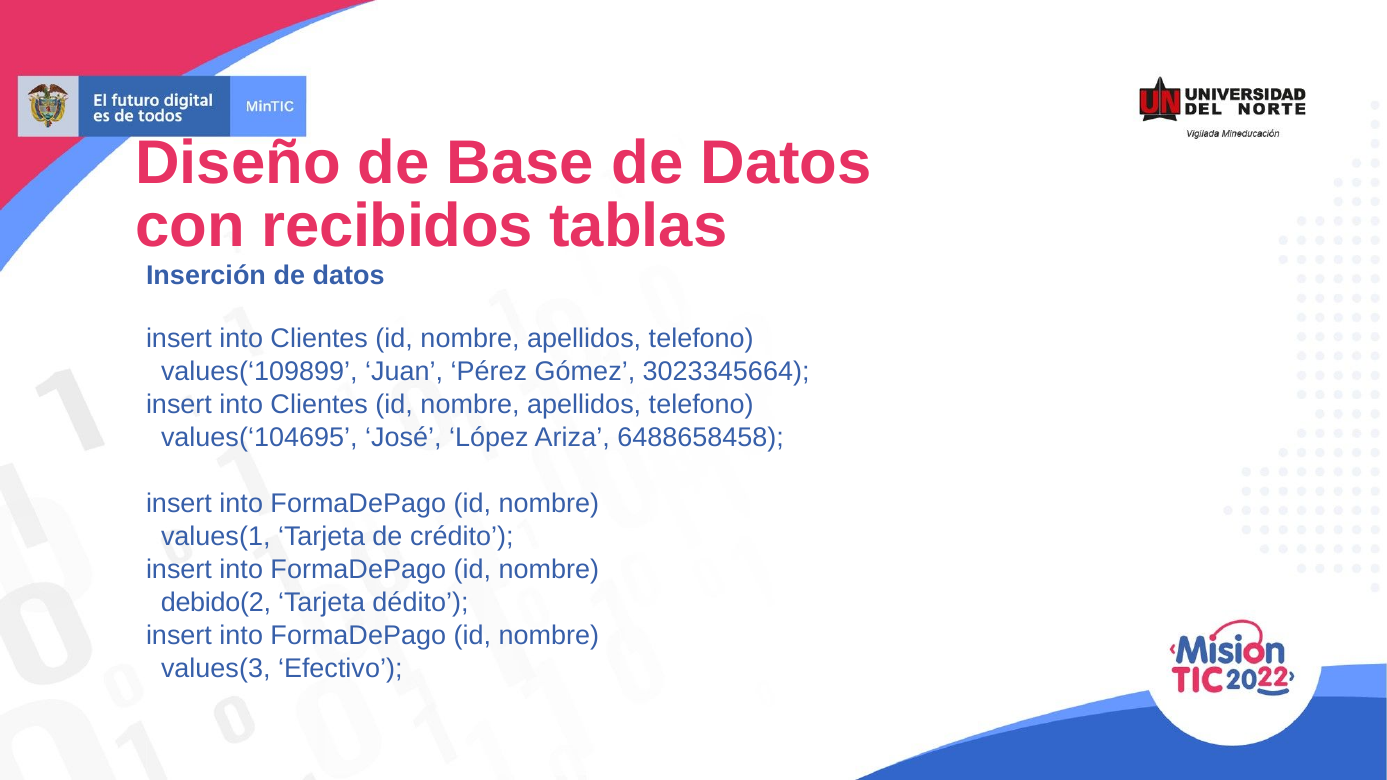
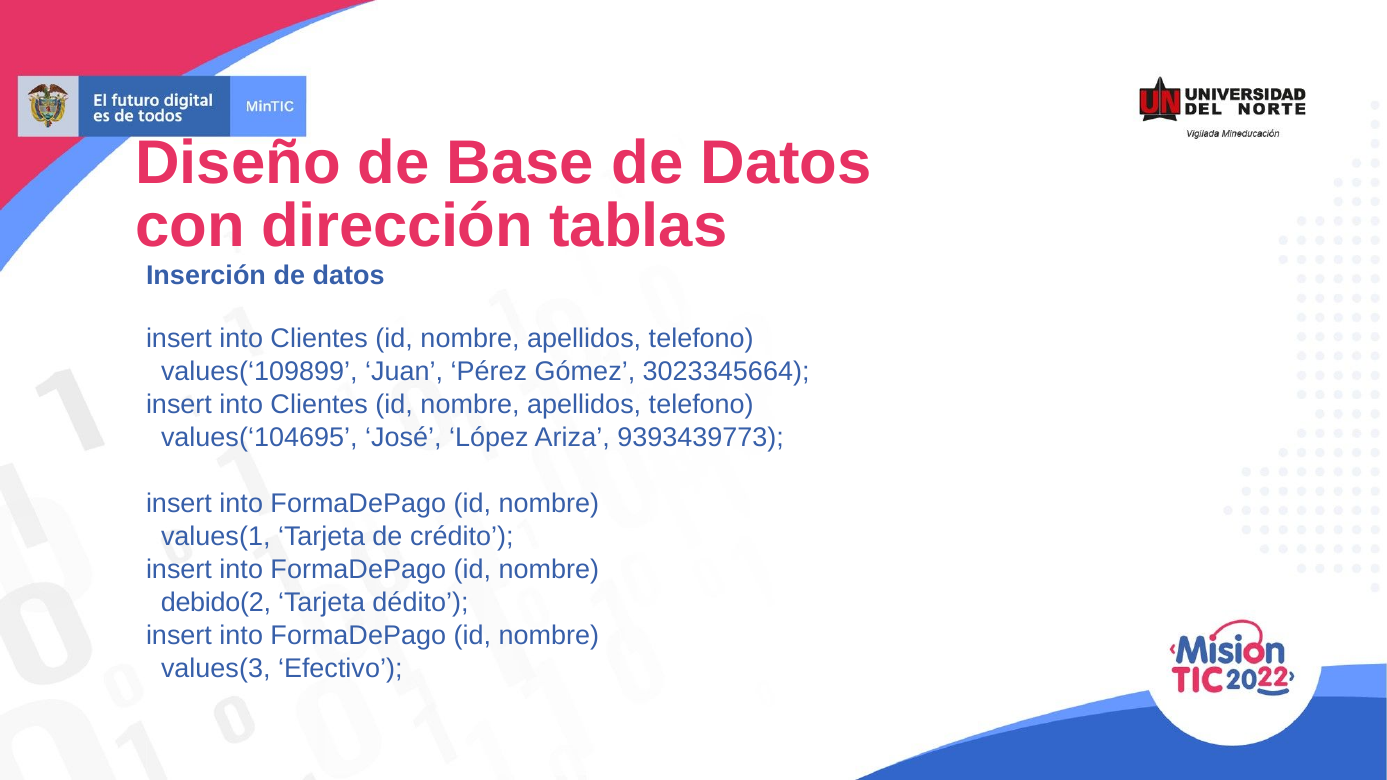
recibidos: recibidos -> dirección (397, 226)
6488658458: 6488658458 -> 9393439773 (701, 438)
